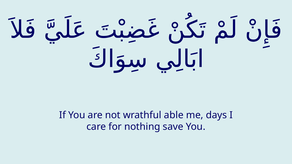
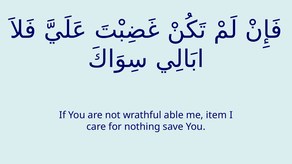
days: days -> item (216, 115)
